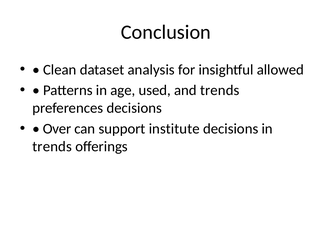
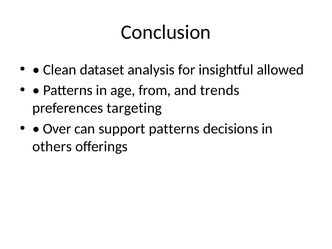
used: used -> from (155, 90)
preferences decisions: decisions -> targeting (134, 108)
support institute: institute -> patterns (174, 129)
trends: trends -> others (52, 146)
